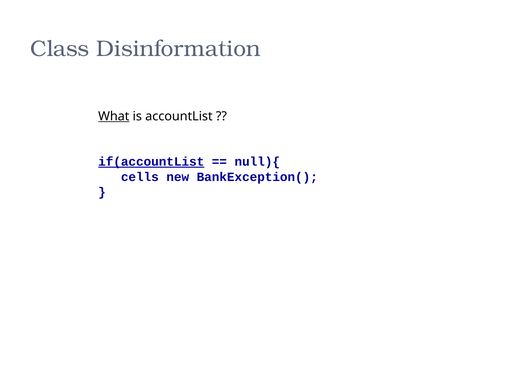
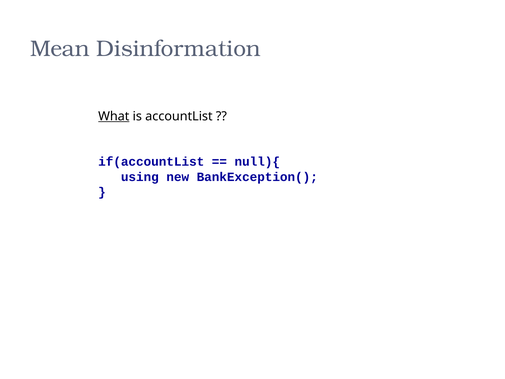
Class: Class -> Mean (60, 49)
if(accountList underline: present -> none (151, 162)
cells: cells -> using (140, 177)
